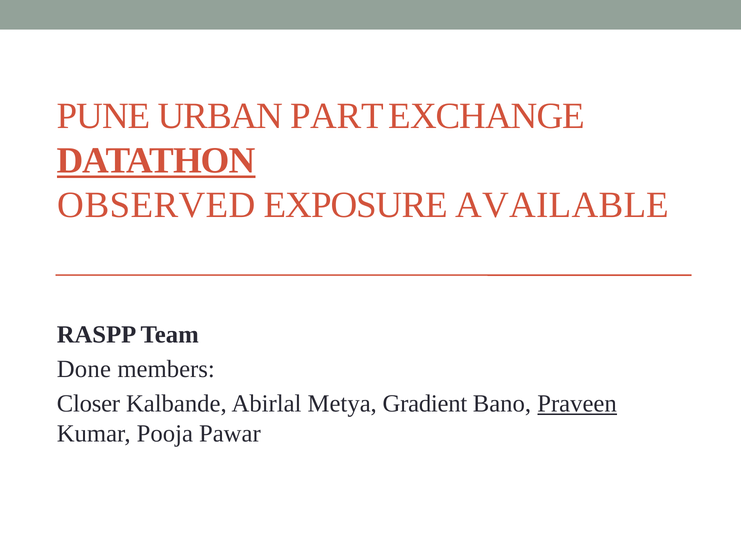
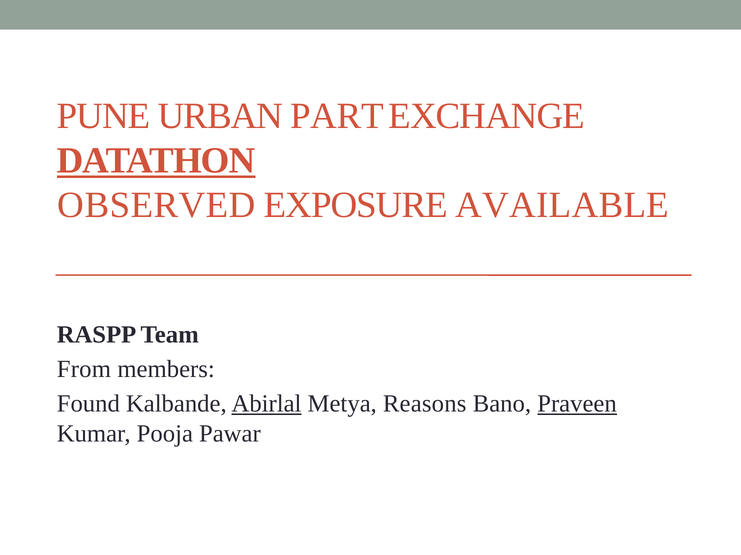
Done: Done -> From (84, 370)
Closer: Closer -> Found (88, 404)
Abirlal underline: none -> present (266, 404)
Gradient: Gradient -> Reasons (425, 404)
